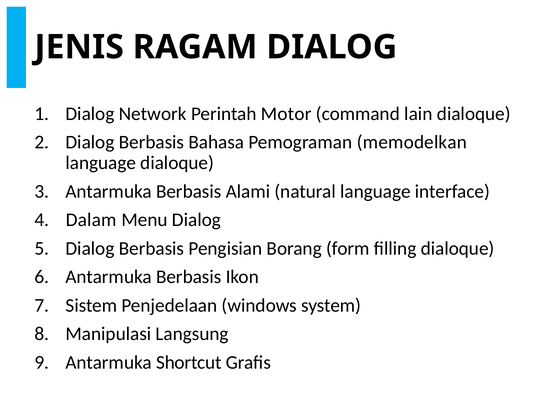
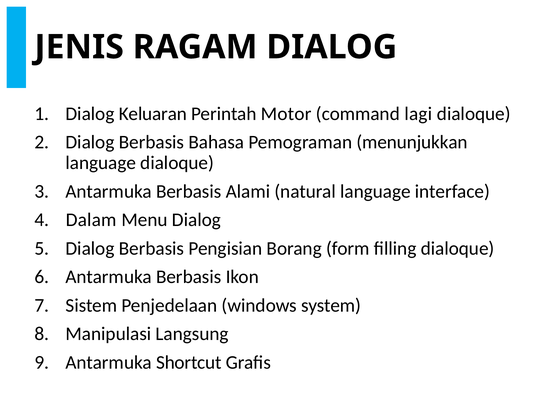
Network: Network -> Keluaran (153, 114)
lain: lain -> lagi (418, 114)
memodelkan: memodelkan -> menunjukkan (412, 142)
